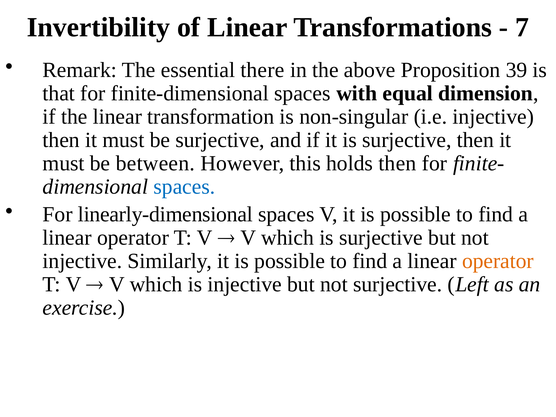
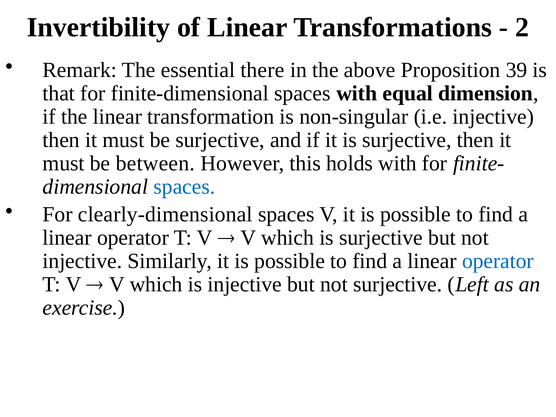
7: 7 -> 2 (522, 27)
holds then: then -> with (397, 163)
linearly-dimensional: linearly-dimensional -> clearly-dimensional (165, 214)
operator colour: orange -> blue (498, 261)
